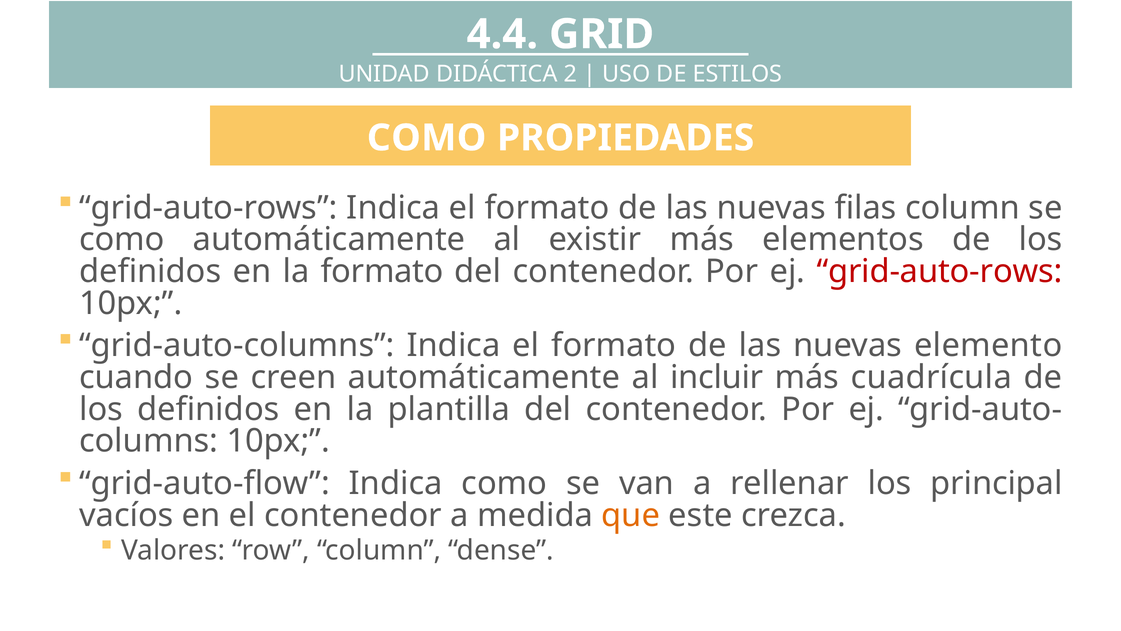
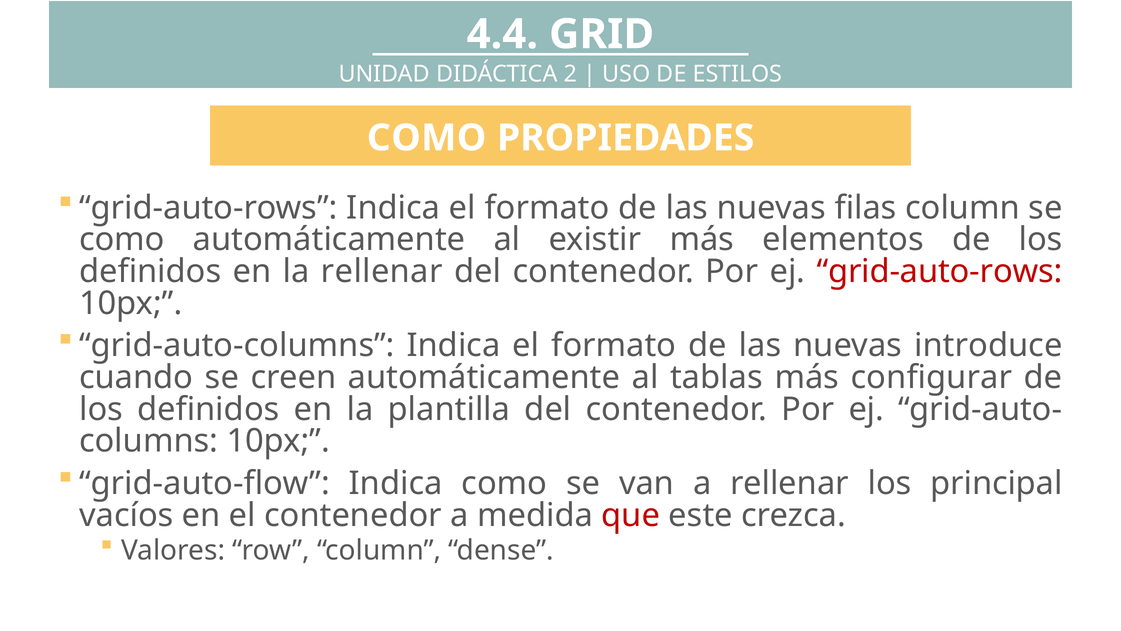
la formato: formato -> rellenar (382, 271)
elemento: elemento -> introduce (988, 345)
incluir: incluir -> tablas (717, 377)
cuadrícula: cuadrícula -> configurar (931, 377)
que colour: orange -> red (631, 515)
